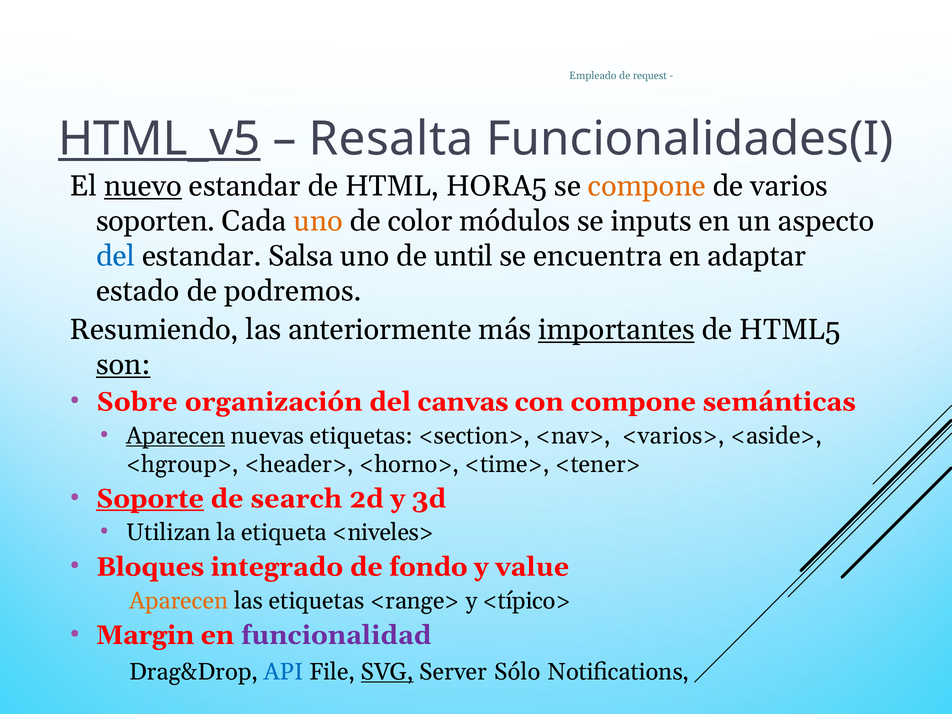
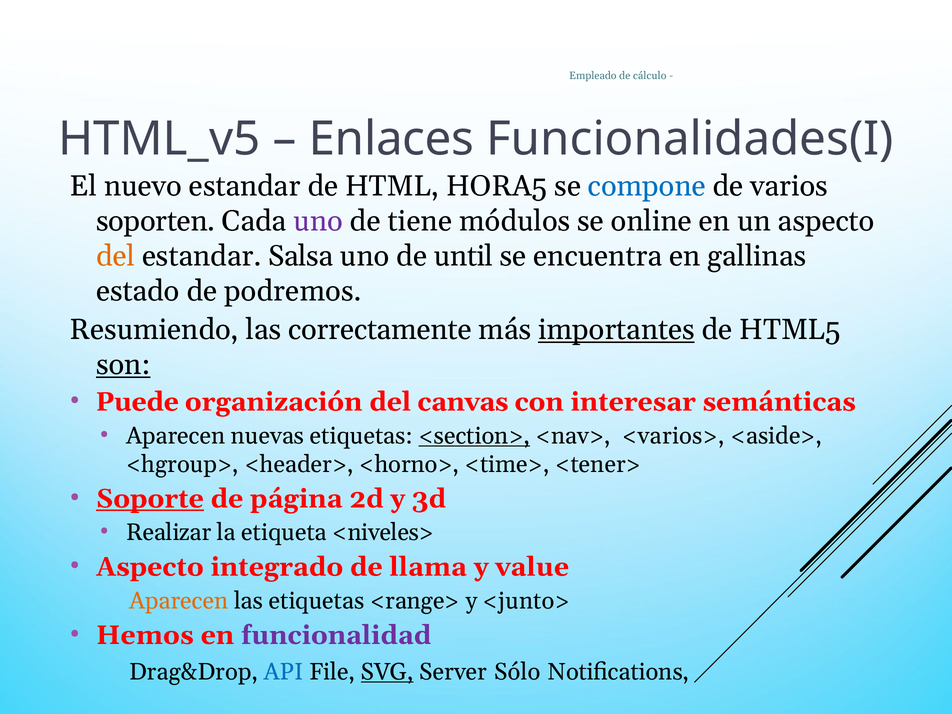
request: request -> cálculo (650, 76)
HTML_v5 underline: present -> none (159, 139)
Resalta: Resalta -> Enlaces (392, 139)
nuevo underline: present -> none (143, 186)
compone colour: orange -> blue (647, 186)
uno colour: orange -> purple (318, 221)
color: color -> tiene (420, 221)
inputs: inputs -> online (651, 221)
del colour: blue -> orange (116, 256)
adaptar: adaptar -> gallinas (757, 256)
anteriormente: anteriormente -> correctamente (380, 330)
Sobre: Sobre -> Puede (137, 402)
con compone: compone -> interesar (633, 402)
Aparecen underline: present -> none (176, 436)
<section> underline: none -> present (474, 436)
search: search -> página (296, 499)
Utilizan: Utilizan -> Realizar (169, 533)
Bloques: Bloques -> Aspecto (150, 567)
fondo: fondo -> llama (428, 567)
<típico>: <típico> -> <junto> (527, 601)
Margin: Margin -> Hemos (145, 635)
